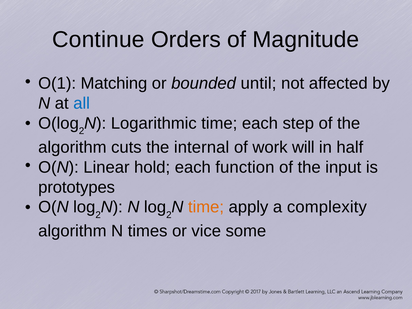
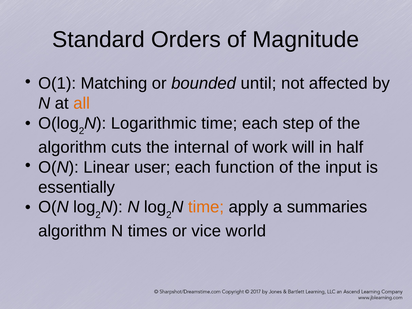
Continue: Continue -> Standard (99, 40)
all colour: blue -> orange (82, 103)
hold: hold -> user (152, 167)
prototypes: prototypes -> essentially (77, 187)
complexity: complexity -> summaries (327, 207)
some: some -> world (246, 231)
